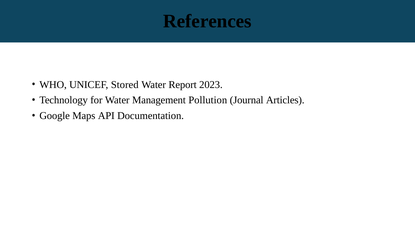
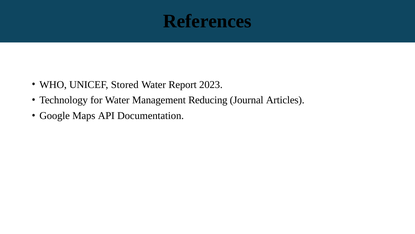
Pollution: Pollution -> Reducing (208, 100)
